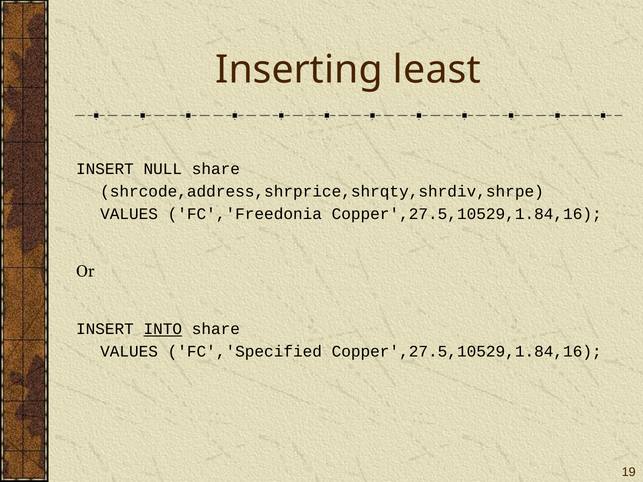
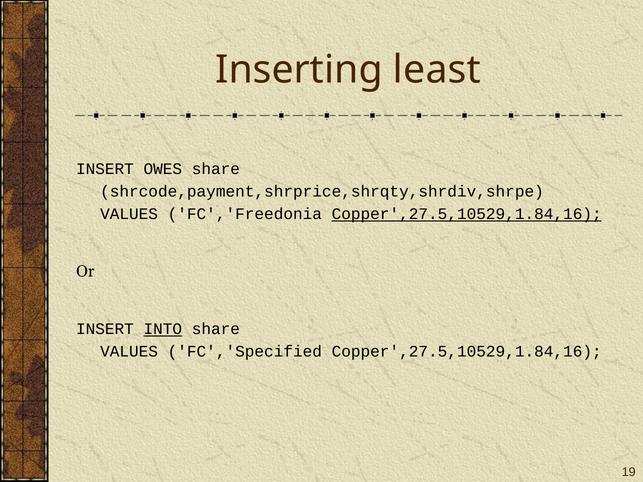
NULL: NULL -> OWES (163, 169)
shrcode,address,shrprice,shrqty,shrdiv,shrpe: shrcode,address,shrprice,shrqty,shrdiv,shrpe -> shrcode,payment,shrprice,shrqty,shrdiv,shrpe (322, 192)
Copper',27.5,10529,1.84,16 underline: none -> present (467, 214)
